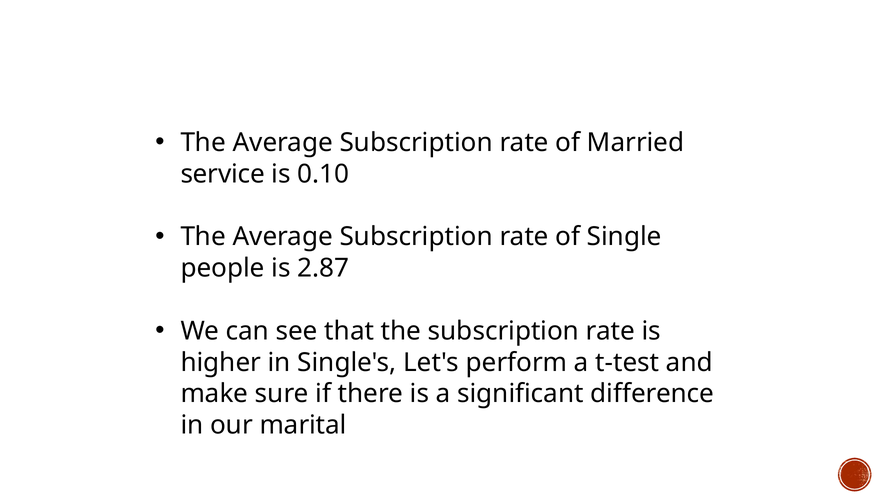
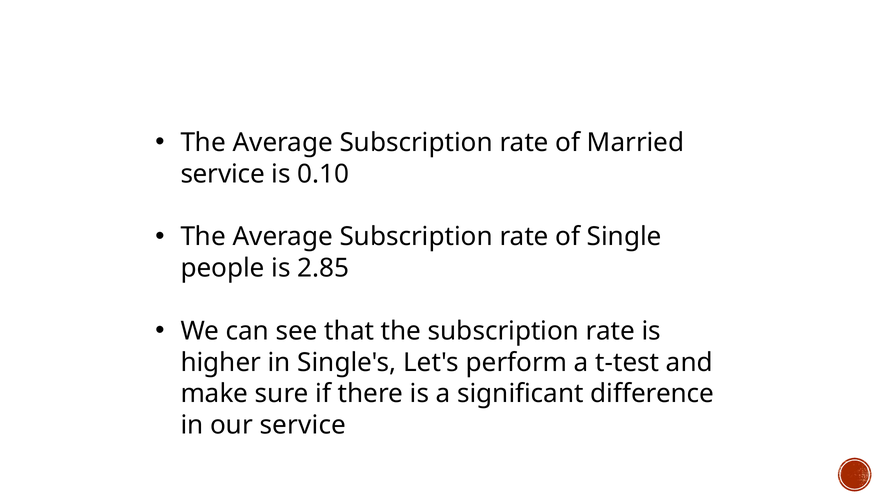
2.87: 2.87 -> 2.85 (323, 268)
our marital: marital -> service (303, 425)
